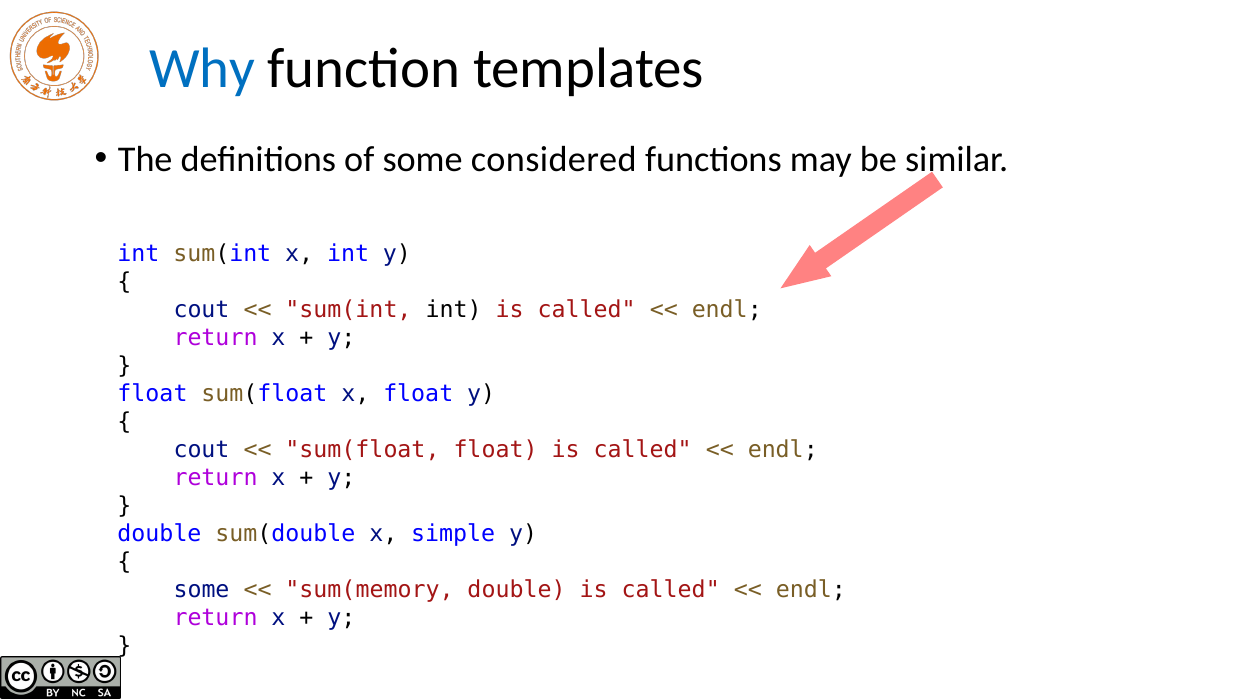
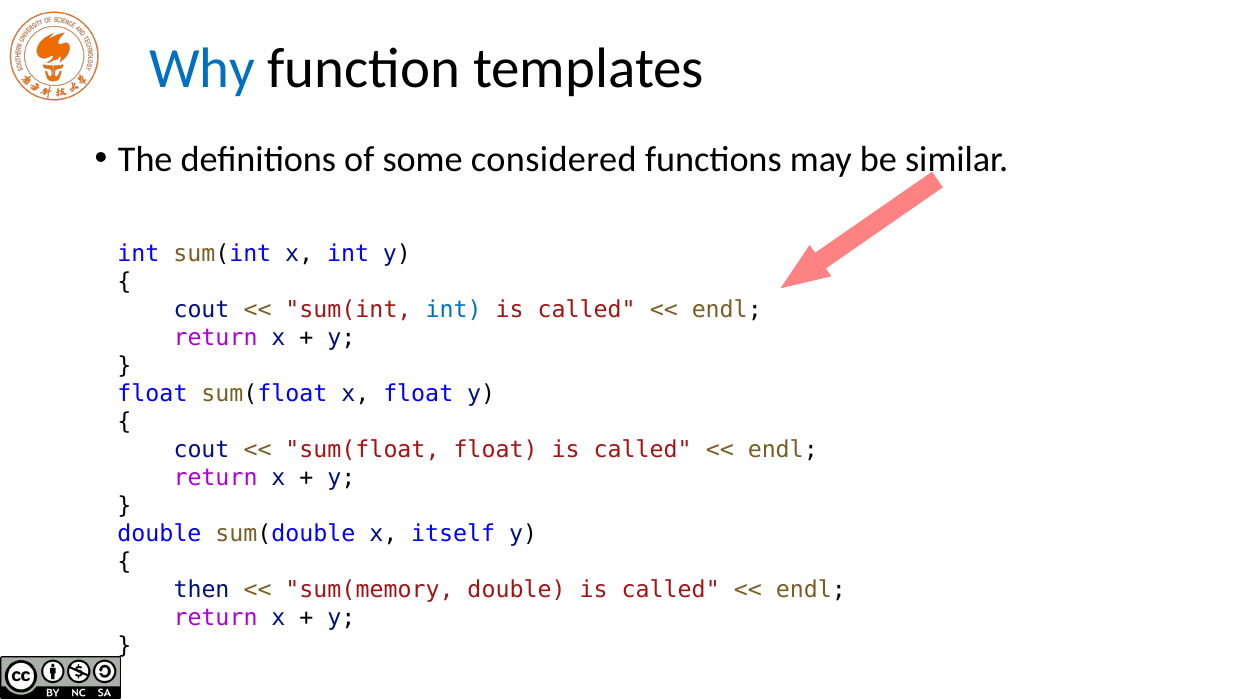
int colour: black -> blue (454, 310)
simple: simple -> itself (453, 533)
some: some -> then (202, 589)
